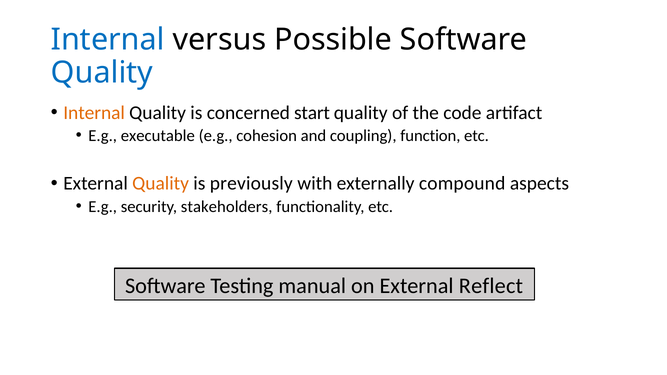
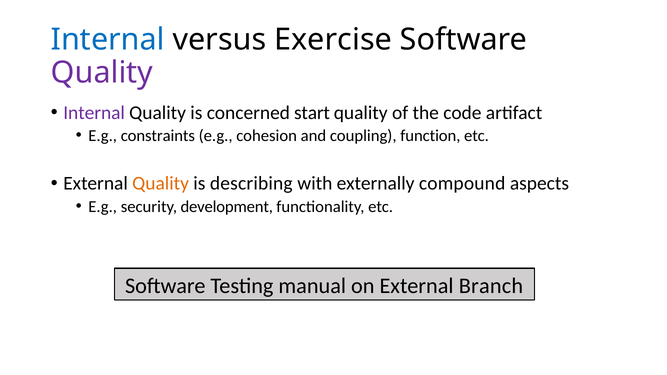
Possible: Possible -> Exercise (333, 40)
Quality colour: blue -> purple (102, 73)
Internal colour: orange -> purple (94, 113)
executable: executable -> constraints (158, 136)
previously: previously -> describing (251, 184)
stakeholders: stakeholders -> development (227, 207)
Reflect: Reflect -> Branch (491, 286)
